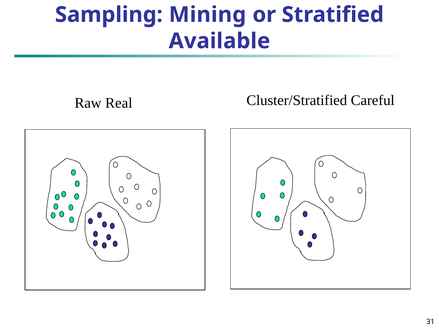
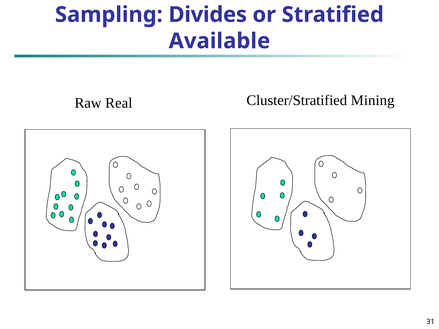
Mining: Mining -> Divides (208, 15)
Careful: Careful -> Mining (373, 100)
